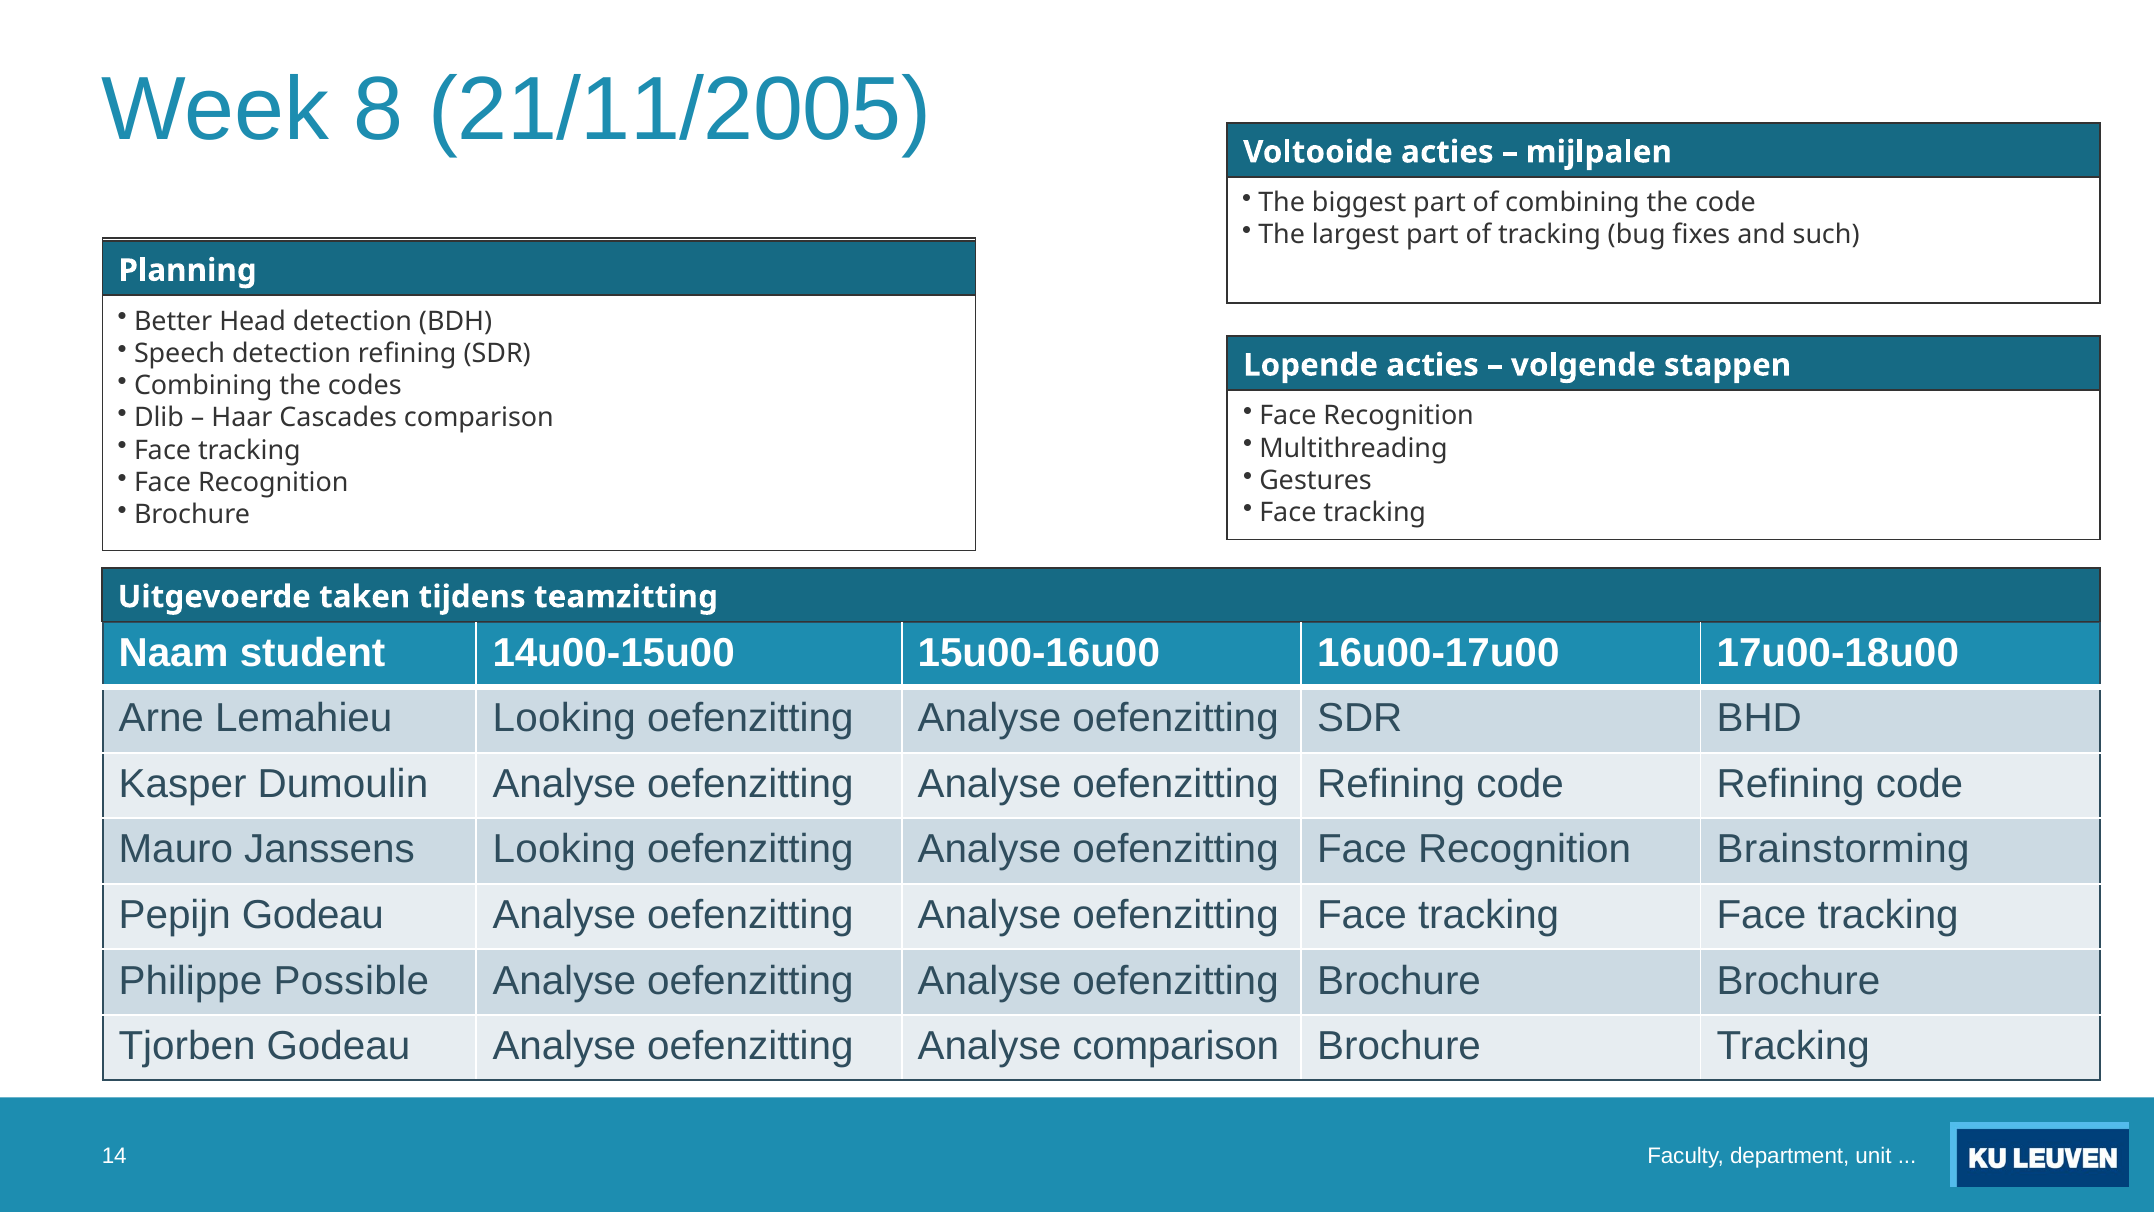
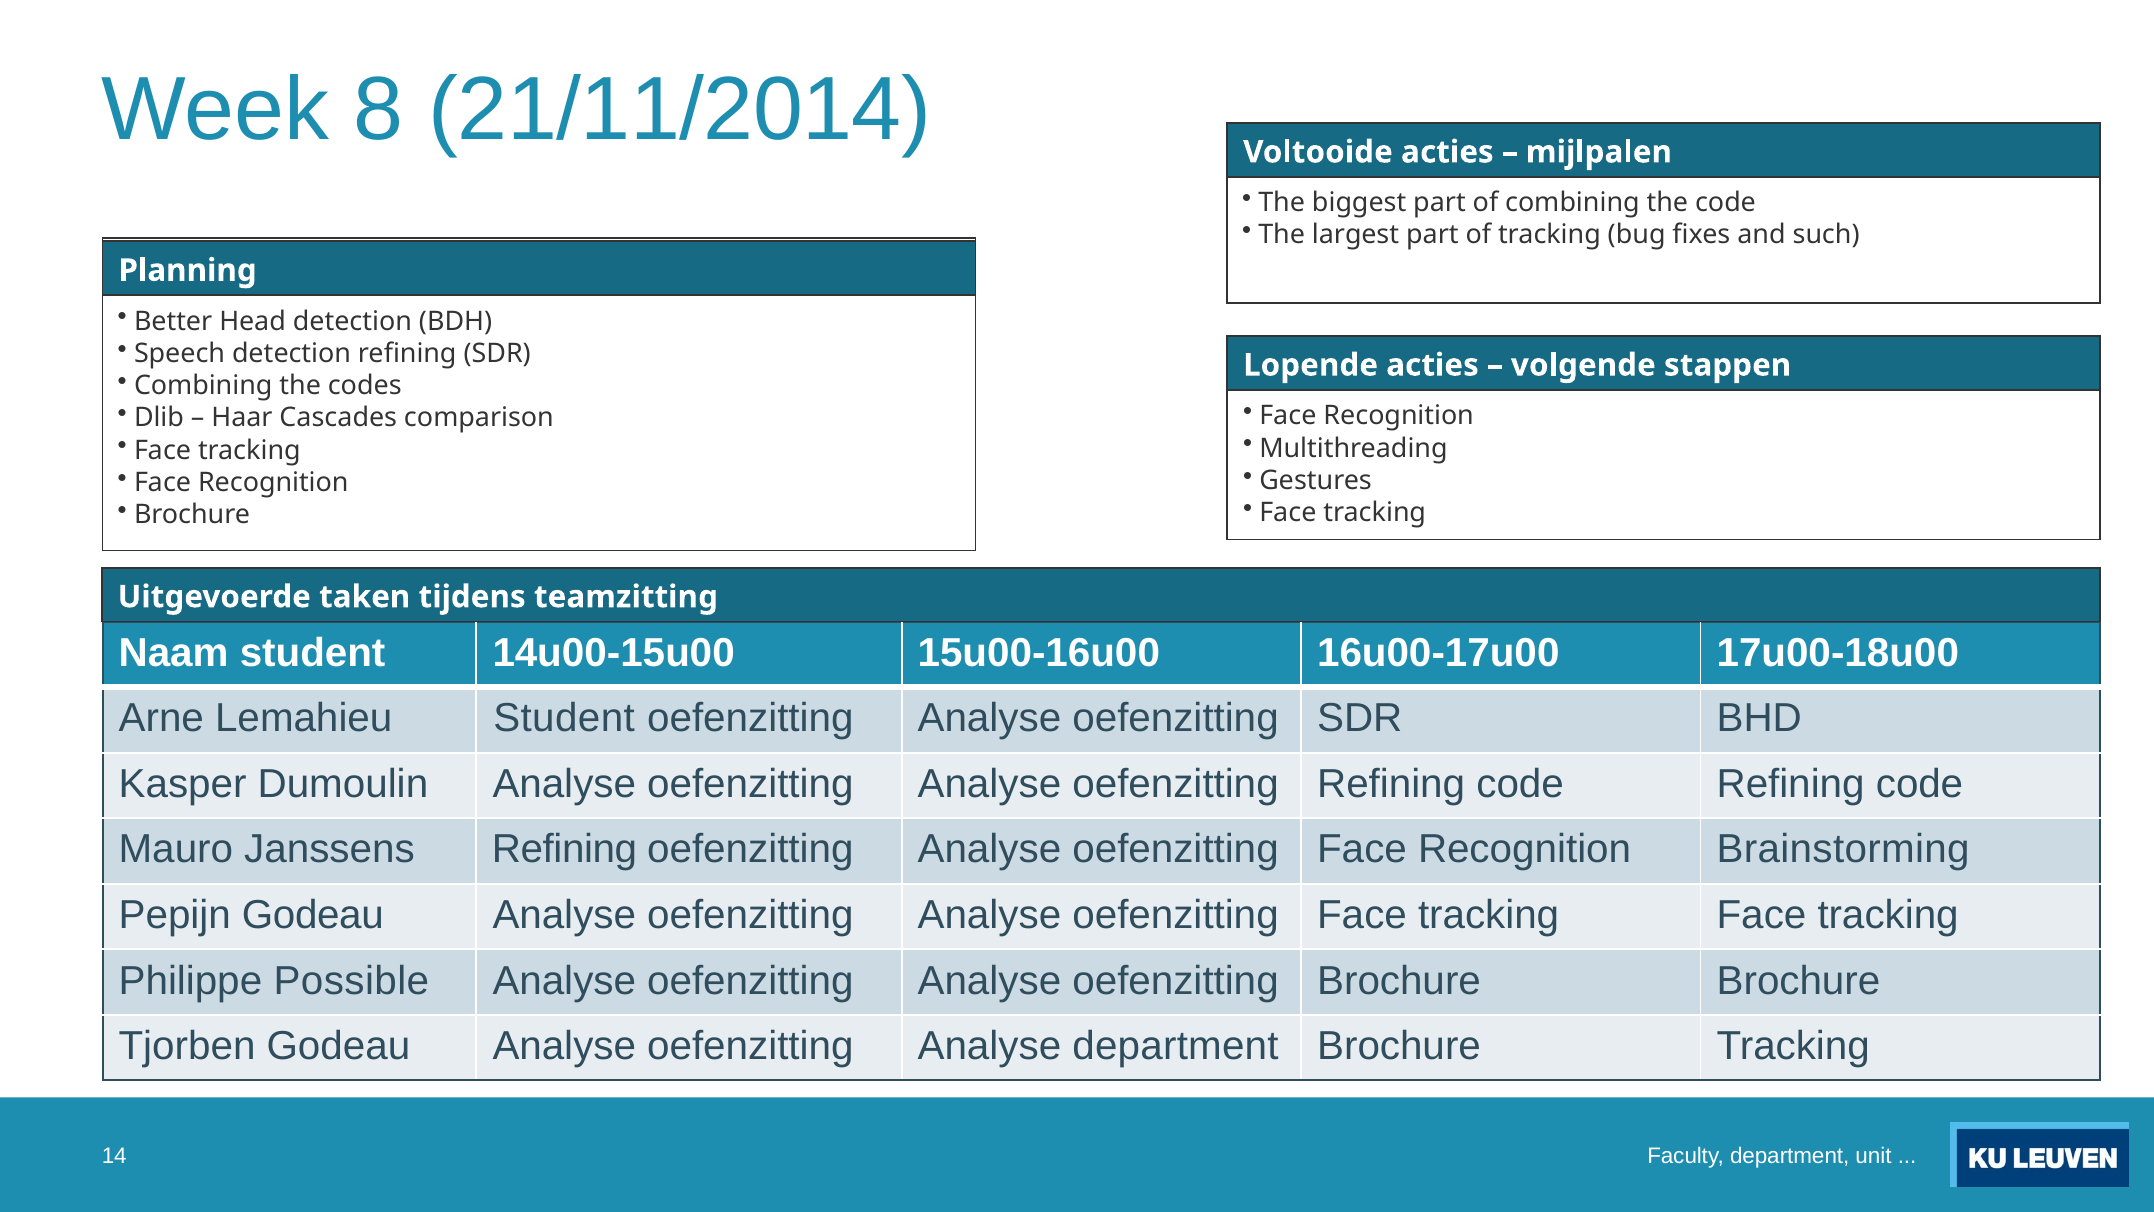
21/11/2005: 21/11/2005 -> 21/11/2014 (680, 109)
Lemahieu Looking: Looking -> Student (564, 718)
Janssens Looking: Looking -> Refining (565, 849)
Analyse comparison: comparison -> department (1175, 1046)
